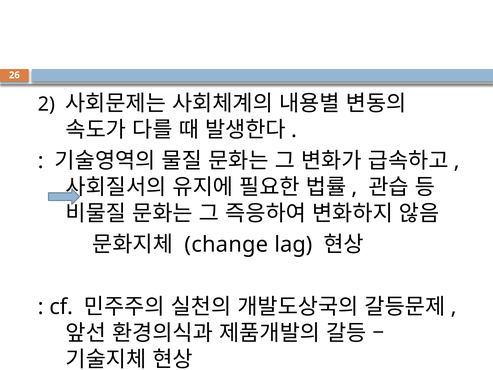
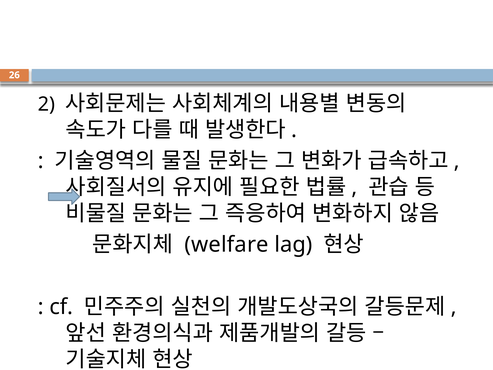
change: change -> welfare (227, 244)
